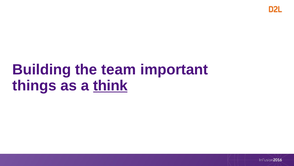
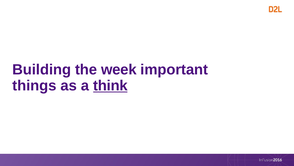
team: team -> week (119, 69)
